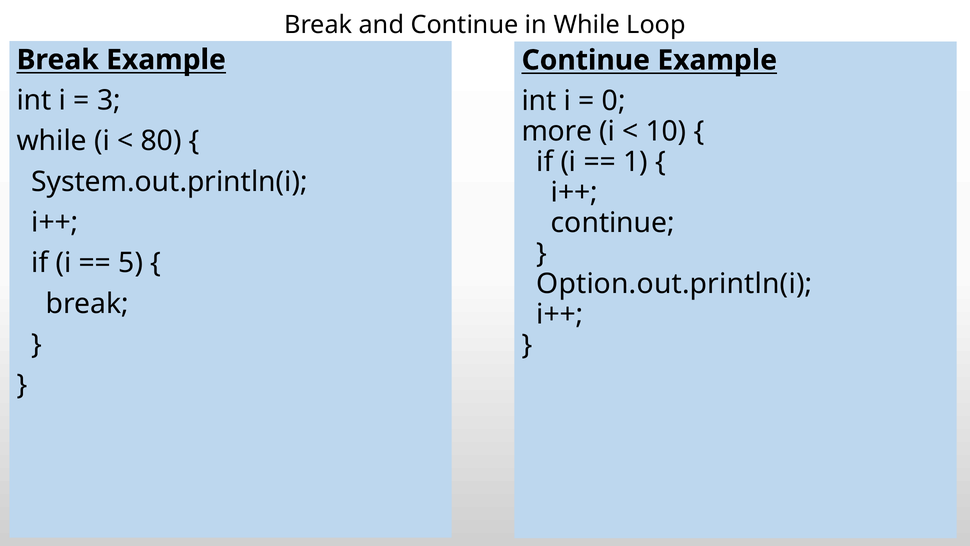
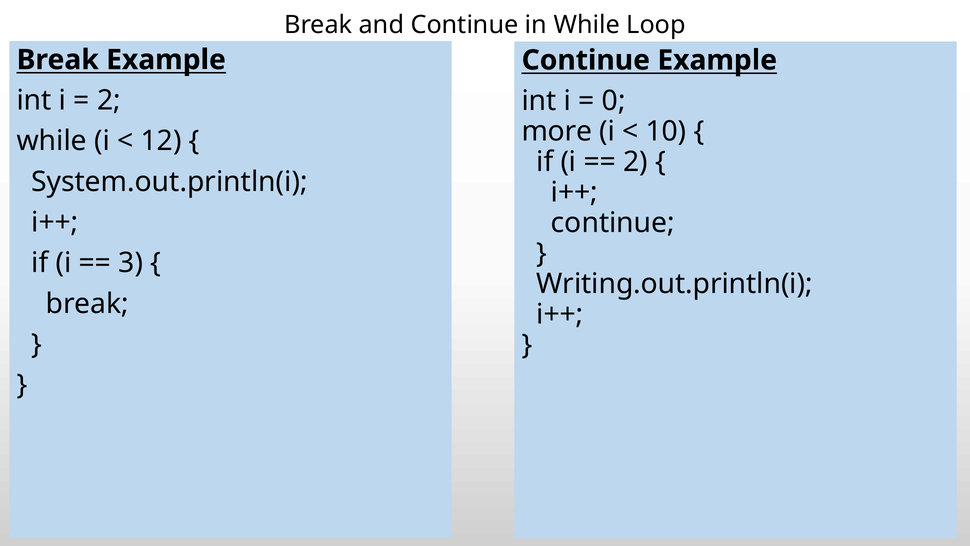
3: 3 -> 2 (109, 100)
80: 80 -> 12 (161, 141)
1: 1 -> 2 (636, 162)
5: 5 -> 3 (131, 263)
Option.out.println(i: Option.out.println(i -> Writing.out.println(i (674, 284)
